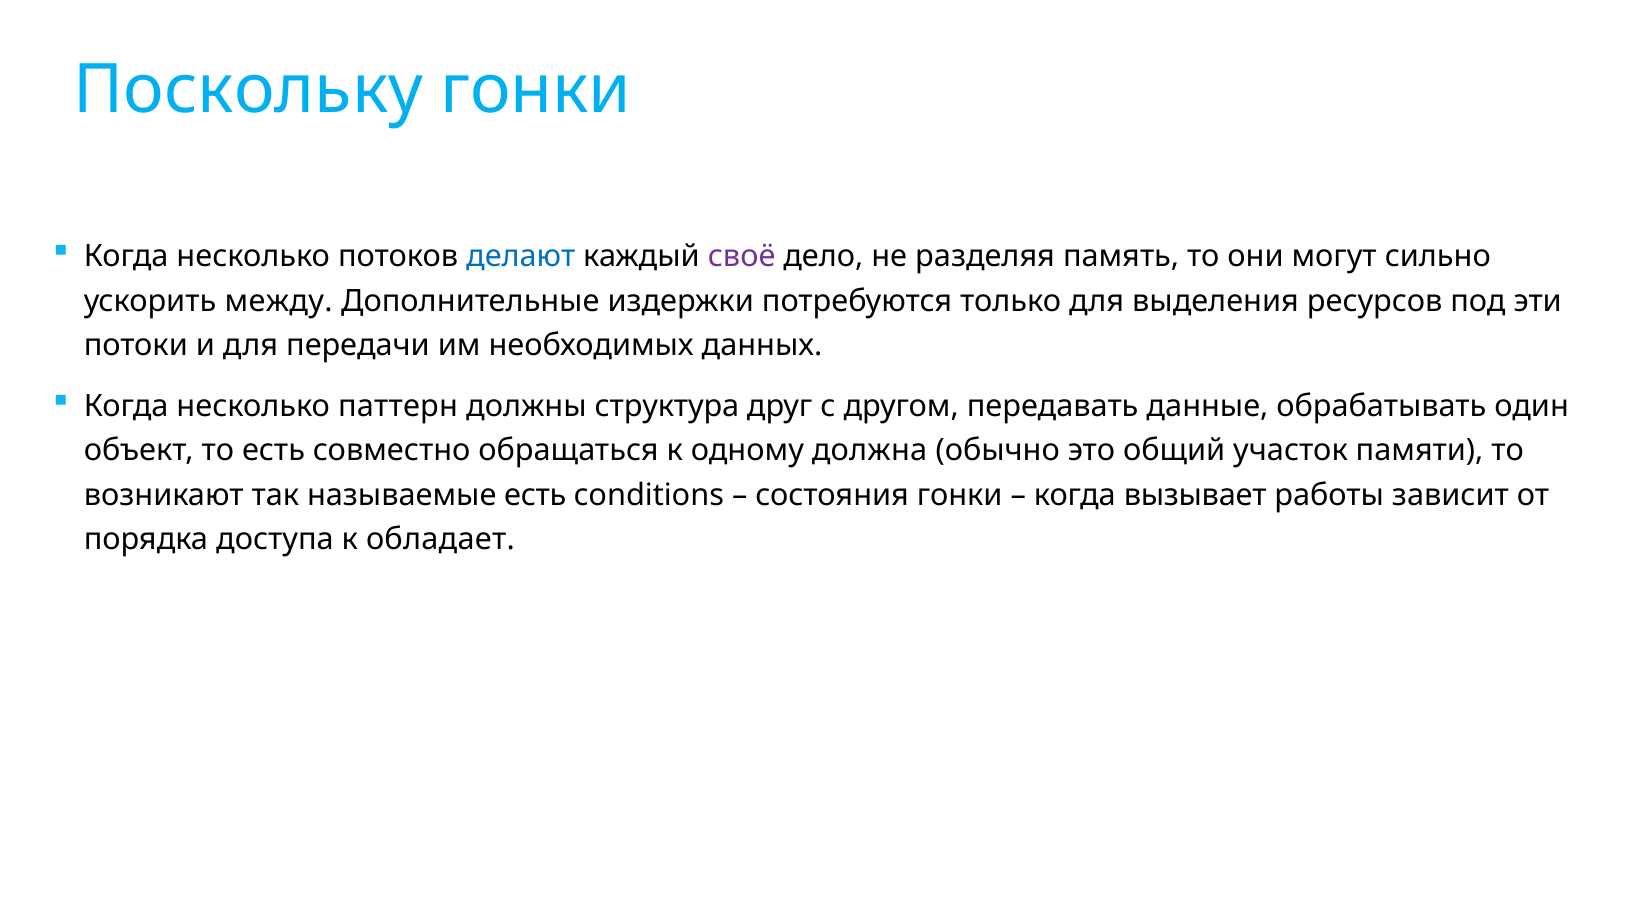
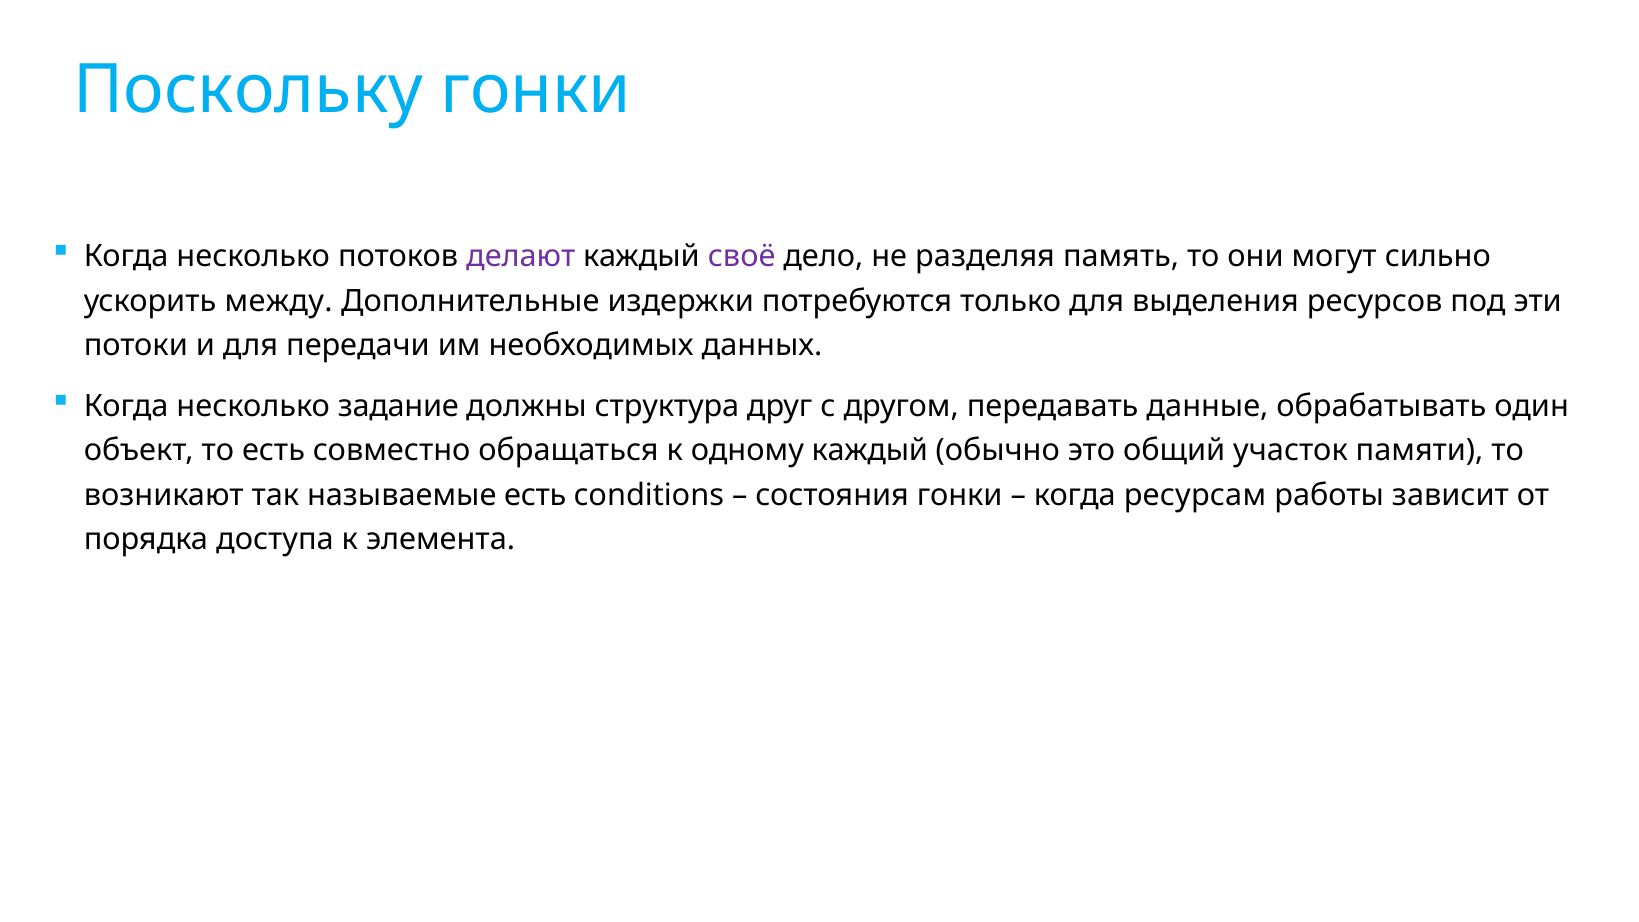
делают colour: blue -> purple (521, 257)
паттерн: паттерн -> задание (398, 406)
одному должна: должна -> каждый (870, 451)
вызывает: вызывает -> ресурсам (1195, 495)
обладает: обладает -> элемента (441, 539)
